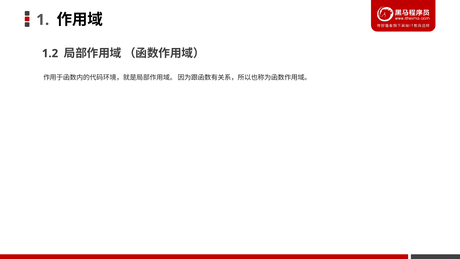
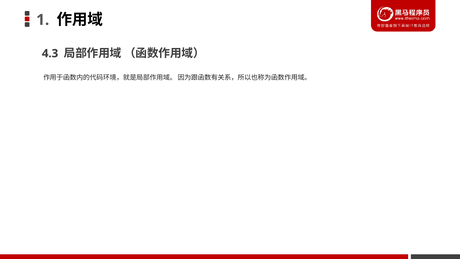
1.2: 1.2 -> 4.3 (50, 53)
